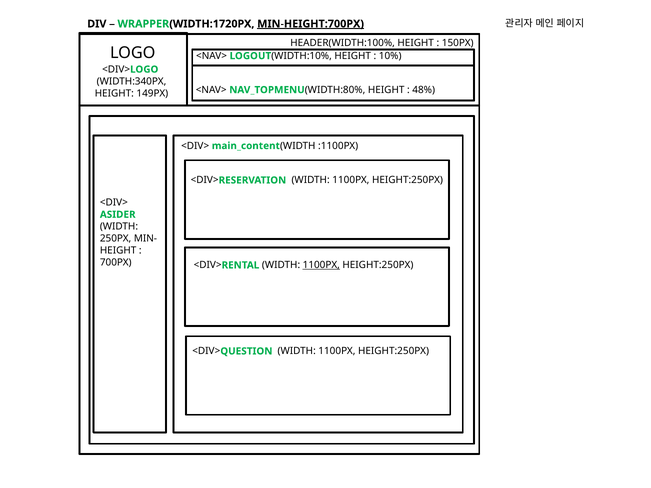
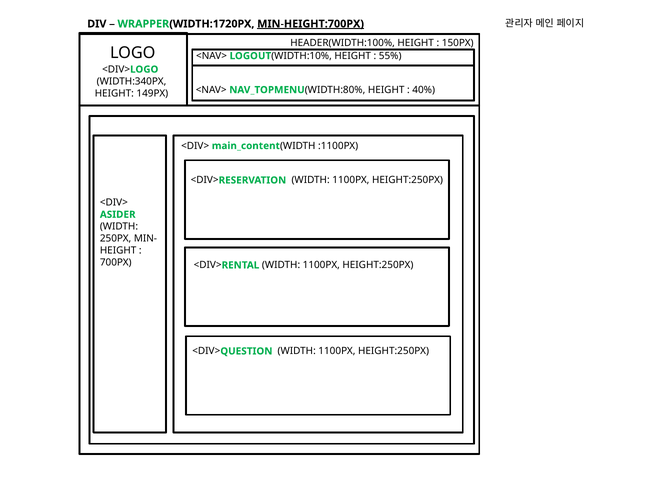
10%: 10% -> 55% (390, 56)
48%: 48% -> 40% (424, 90)
1100PX underline: present -> none (321, 265)
